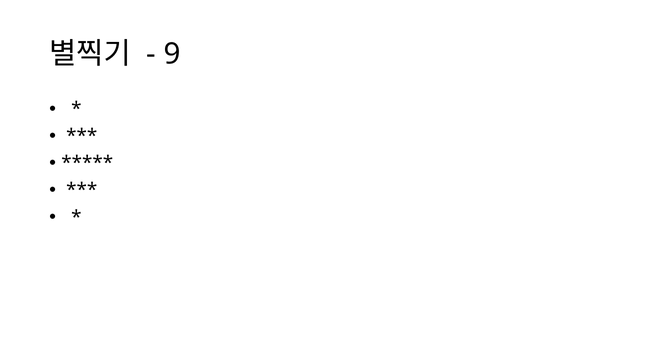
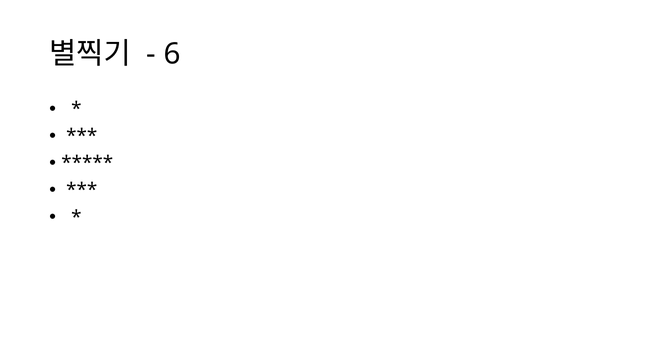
9: 9 -> 6 (172, 54)
